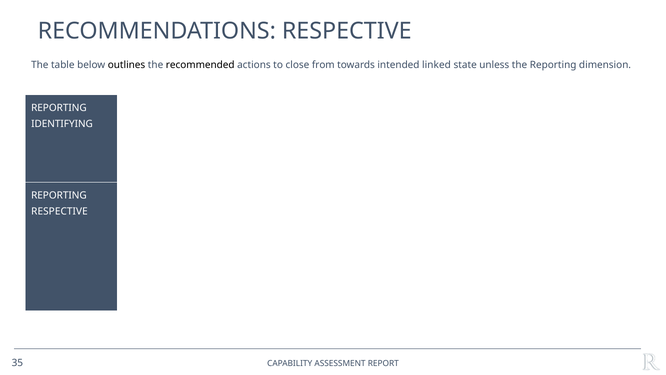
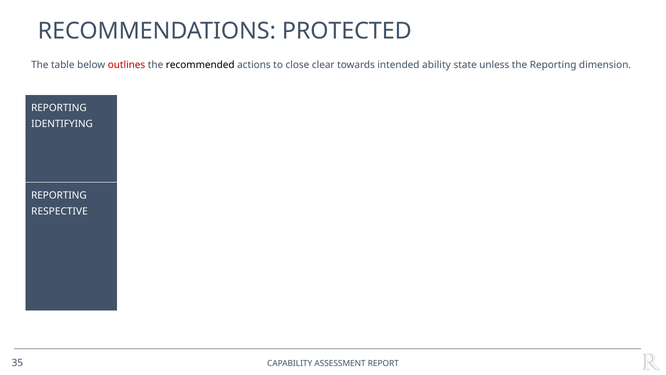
RECOMMENDATIONS RESPECTIVE: RESPECTIVE -> PROTECTED (347, 31)
outlines colour: black -> red (127, 65)
from: from -> clear (323, 65)
linked: linked -> ability (436, 65)
